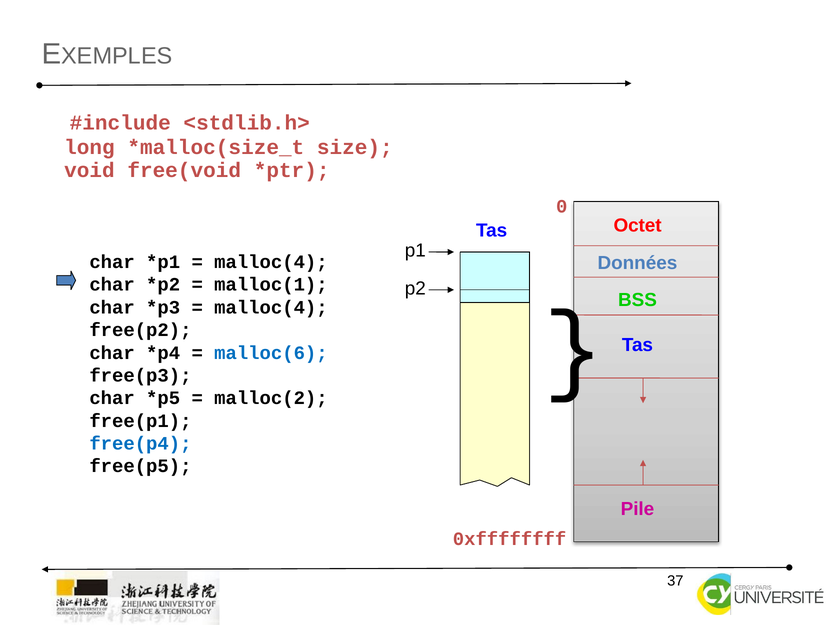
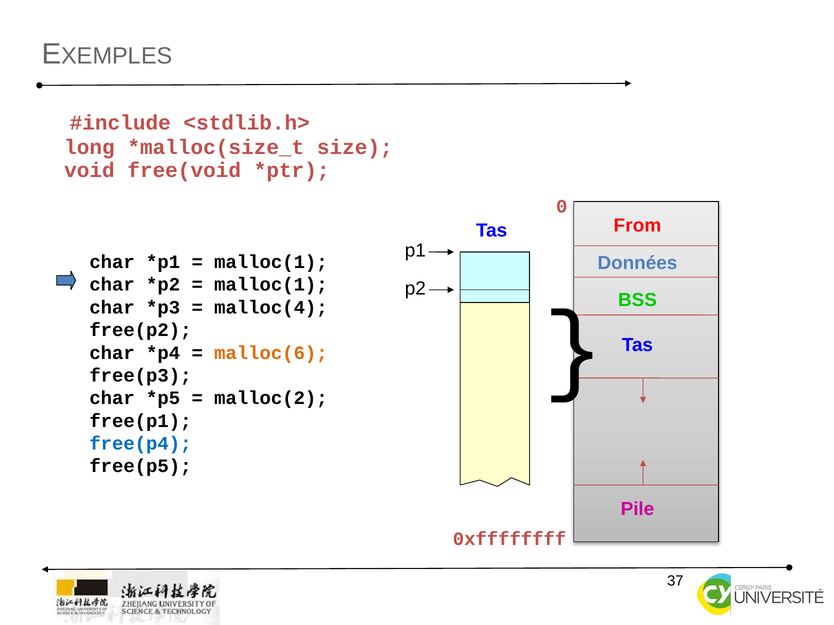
Octet: Octet -> From (637, 226)
malloc(4: malloc(4 -> malloc(1 (271, 262)
malloc(6 colour: blue -> orange (271, 353)
